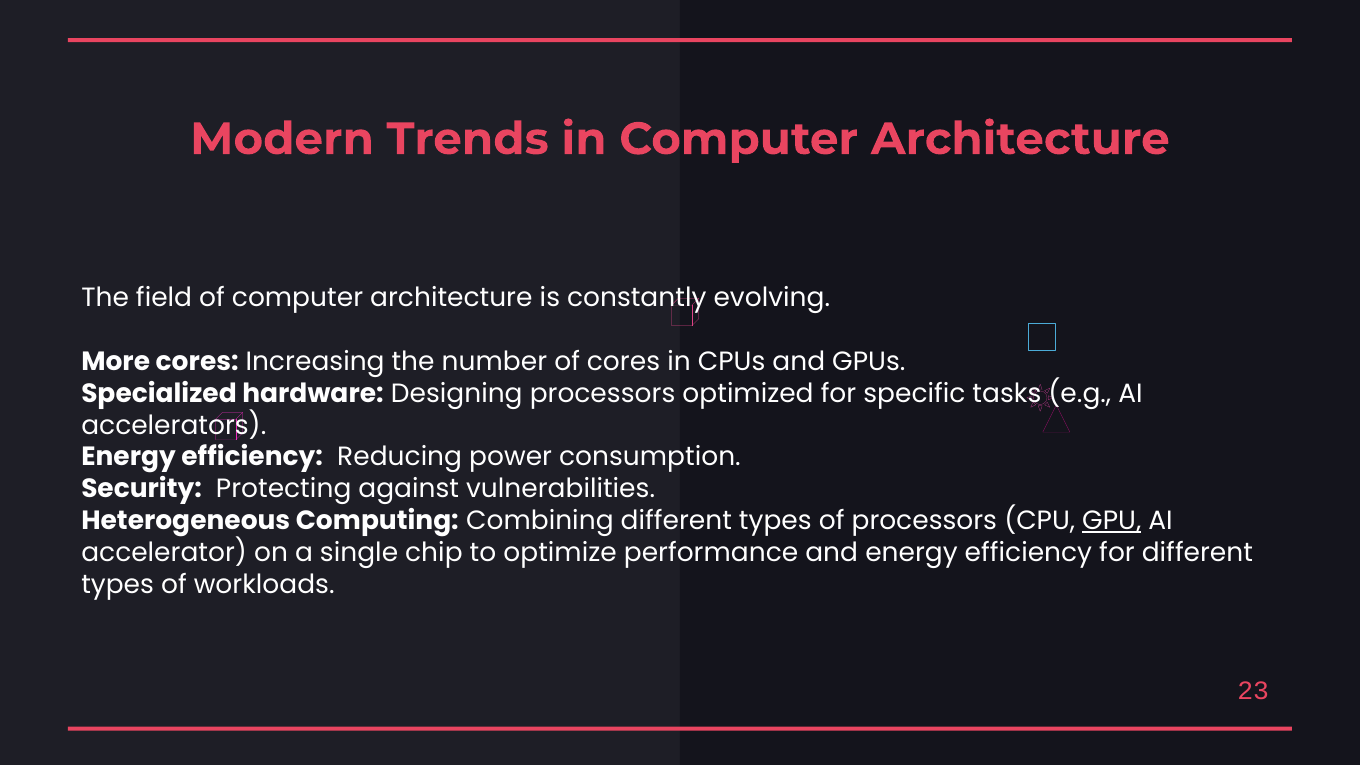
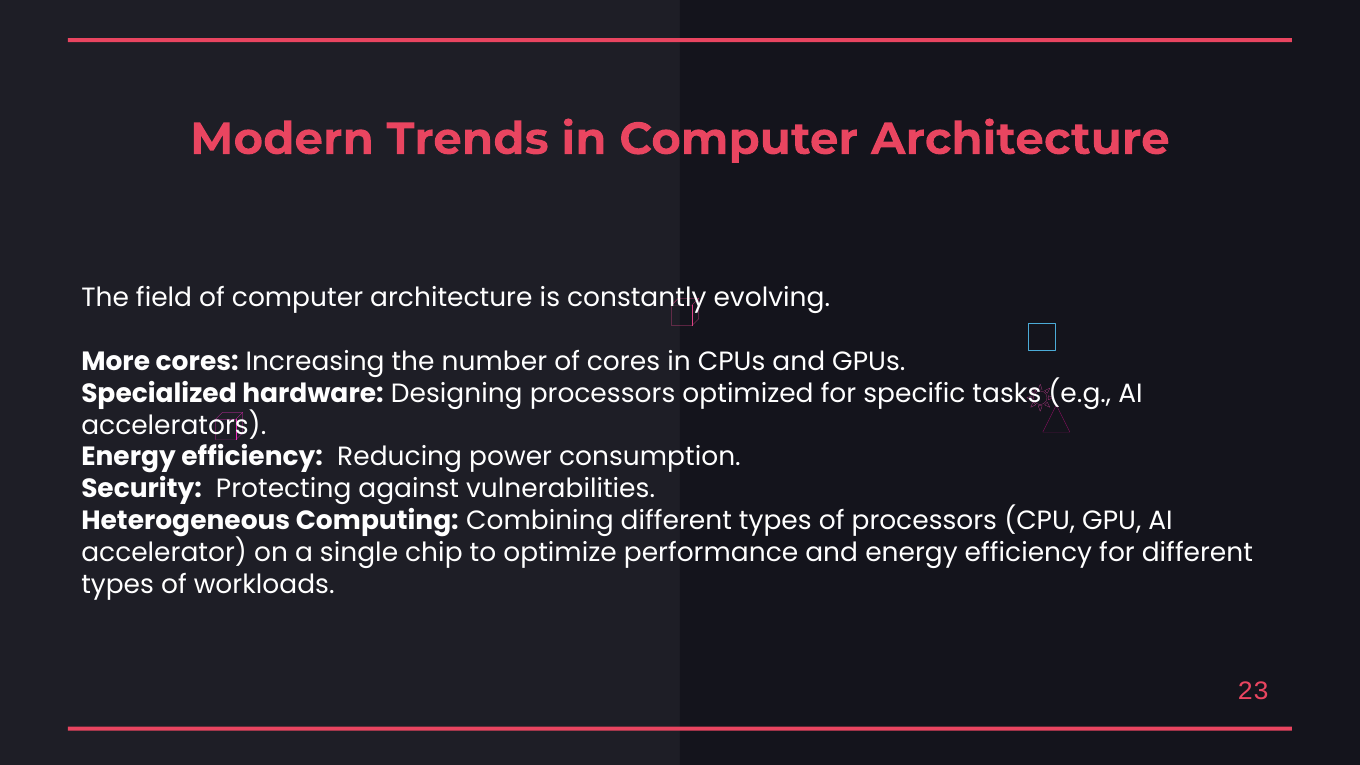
GPU underline: present -> none (1112, 521)
